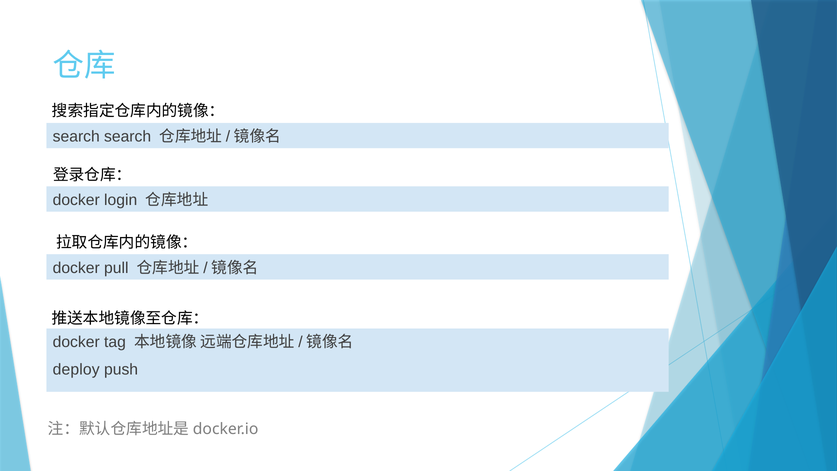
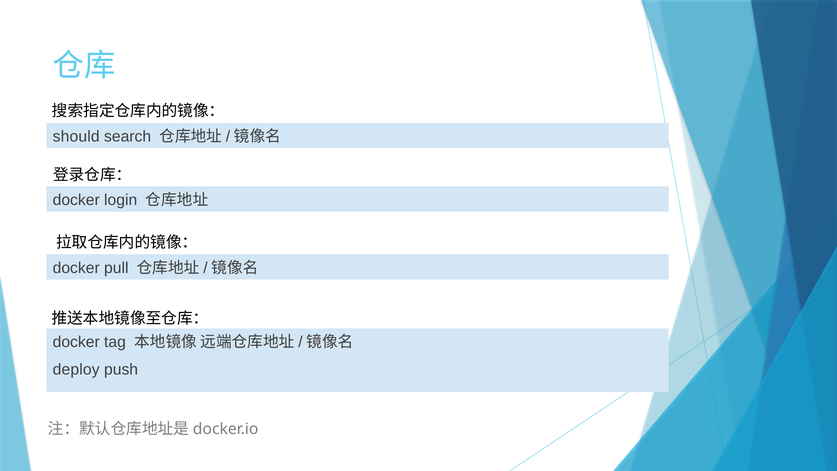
search: search -> should (76, 137)
